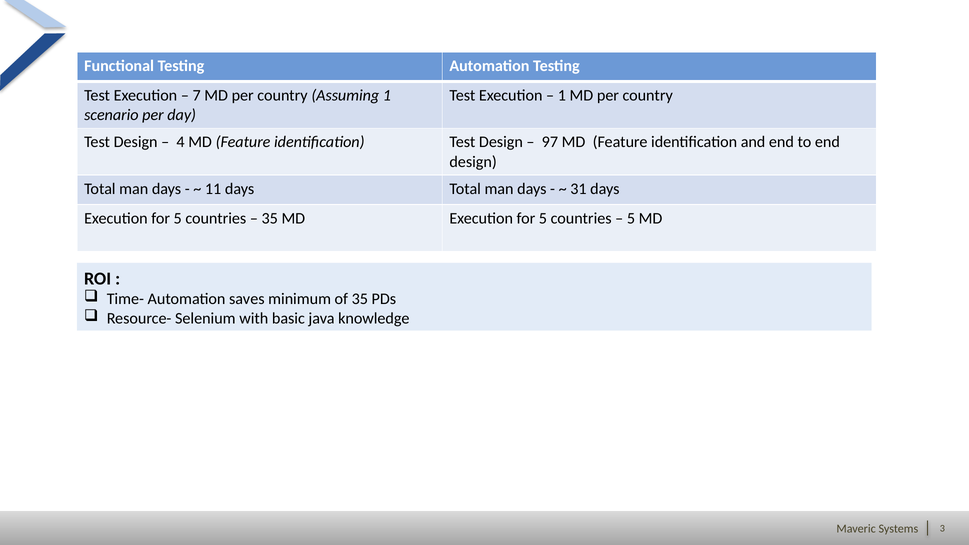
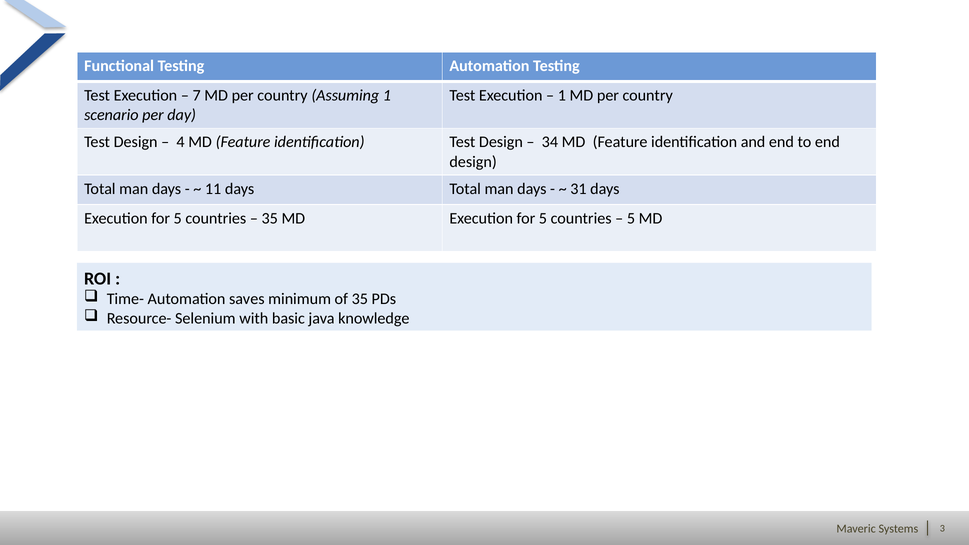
97: 97 -> 34 (550, 142)
